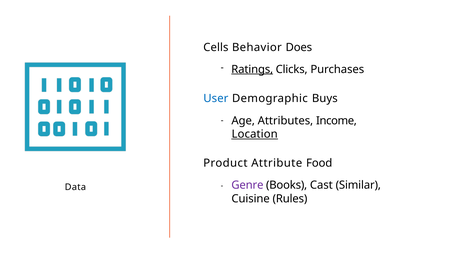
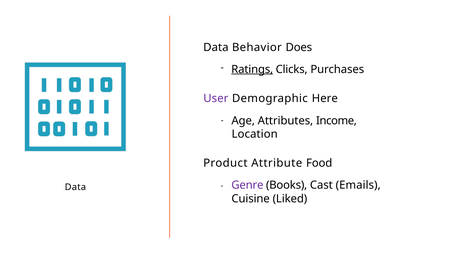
Cells: Cells -> Data (216, 47)
User colour: blue -> purple (216, 98)
Buys: Buys -> Here (325, 98)
Location underline: present -> none (255, 134)
Similar: Similar -> Emails (358, 185)
Rules: Rules -> Liked (290, 199)
